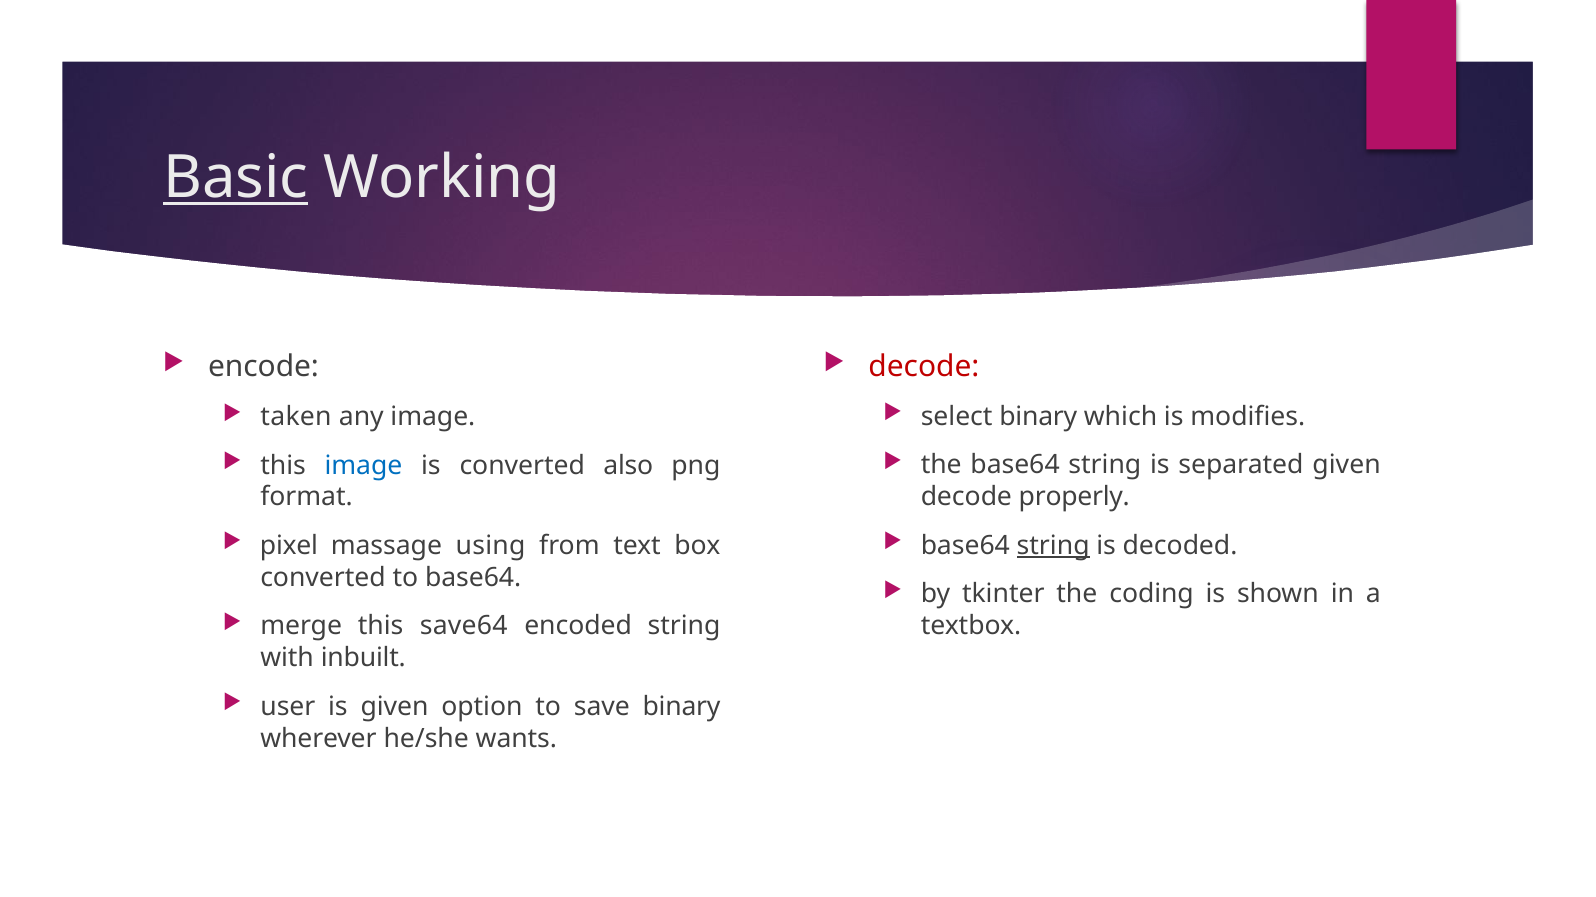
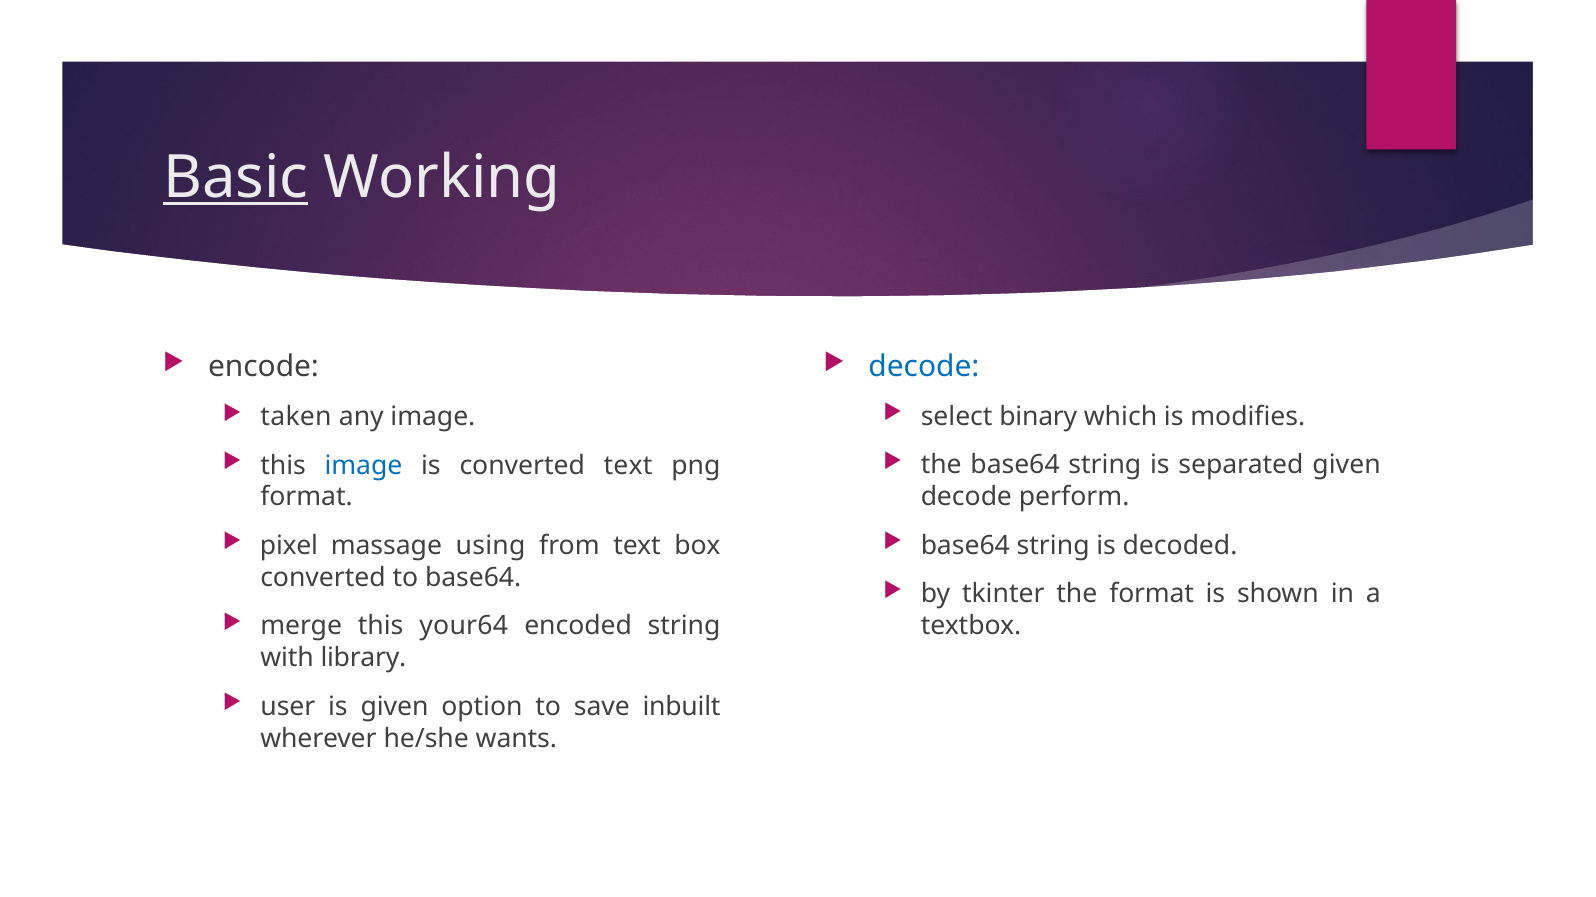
decode colour: red -> blue (924, 367)
converted also: also -> text (628, 466)
properly: properly -> perform (1074, 497)
string underline: present -> none (1053, 546)
the coding: coding -> format (1152, 594)
save64: save64 -> your64 (464, 627)
inbuilt: inbuilt -> library (363, 658)
save binary: binary -> inbuilt (682, 707)
